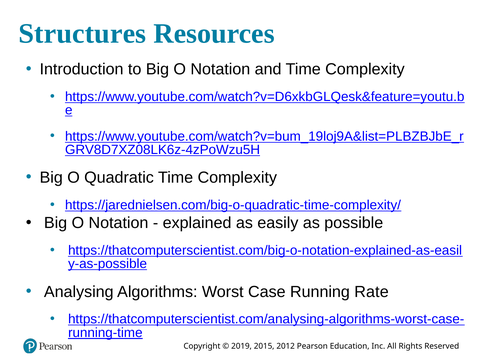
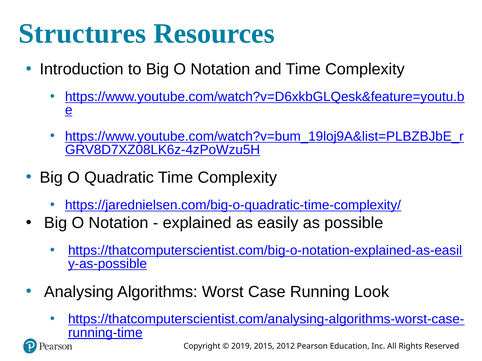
Rate: Rate -> Look (372, 292)
